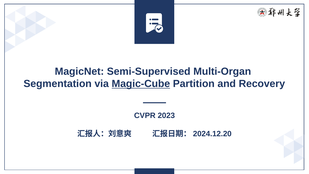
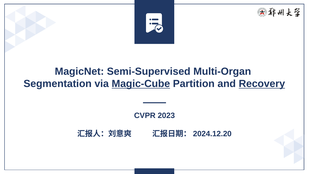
Recovery underline: none -> present (262, 84)
